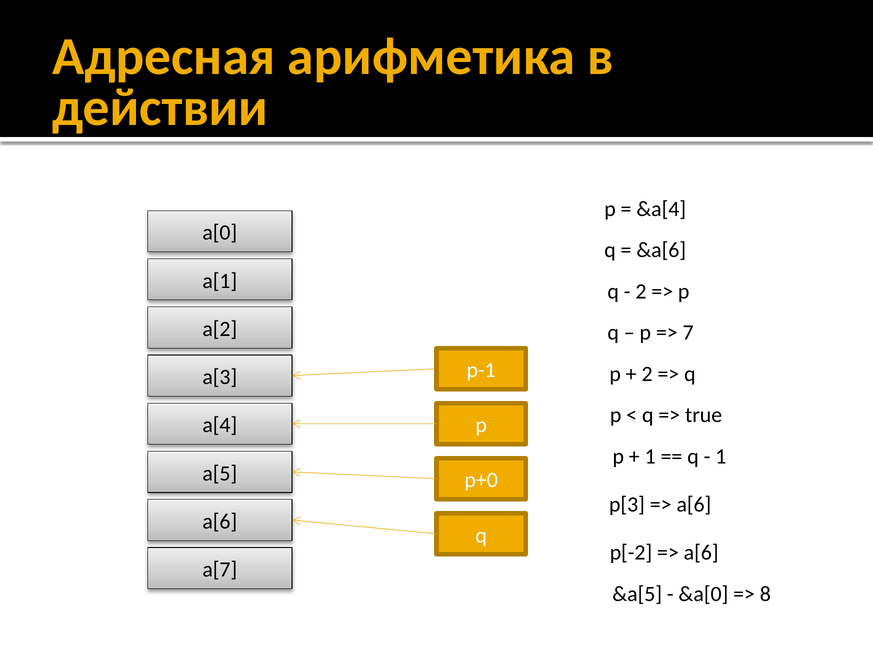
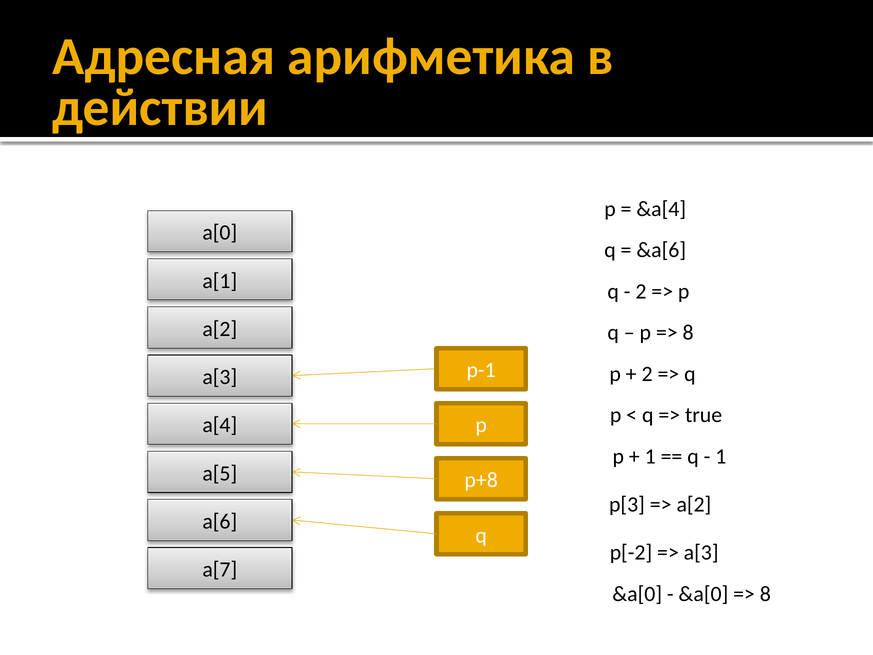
7: 7 -> 8 (688, 333)
p+0: p+0 -> p+8 (481, 480)
a[6: a[6 -> a[2 (694, 504)
a[6: a[6 -> a[3 (701, 553)
&a[5: &a[5 -> &a[0 (637, 594)
